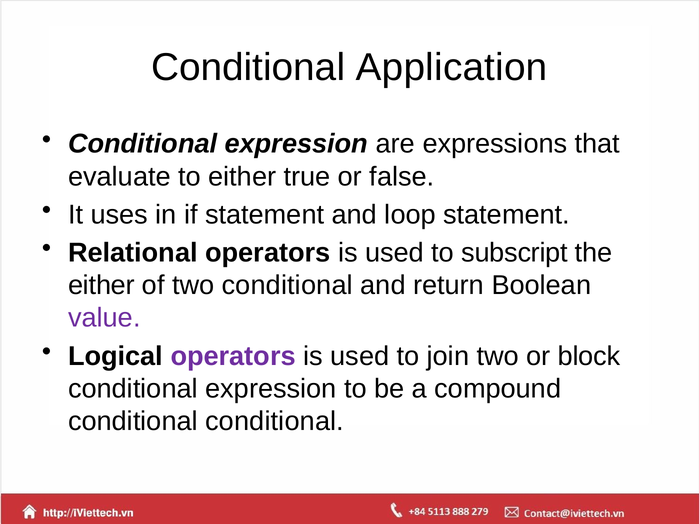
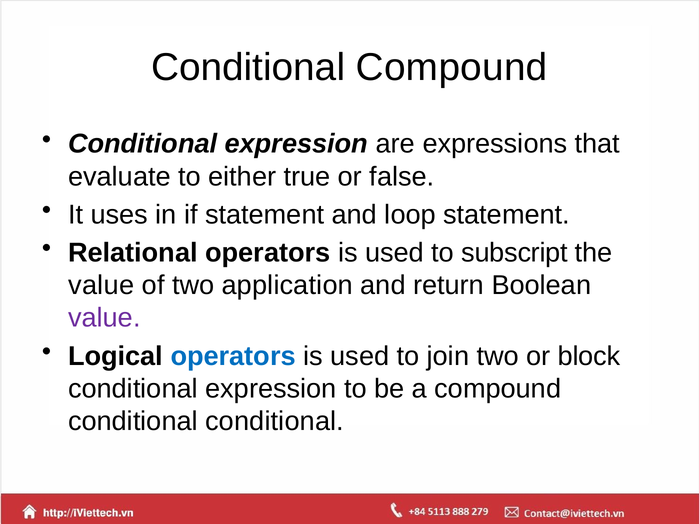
Conditional Application: Application -> Compound (452, 67)
either: either -> value (101, 285)
two conditional: conditional -> application (287, 285)
operators colour: purple -> blue (233, 356)
